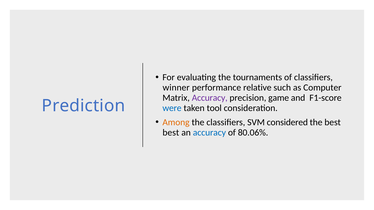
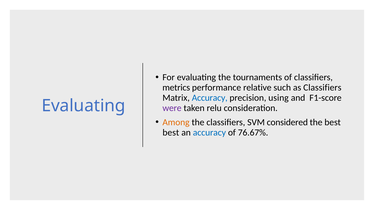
winner: winner -> metrics (176, 88)
as Computer: Computer -> Classifiers (322, 88)
Accuracy colour: purple -> blue (210, 98)
game: game -> using (279, 98)
Prediction: Prediction -> Evaluating (84, 106)
were colour: blue -> purple (172, 108)
tool: tool -> relu (214, 108)
80.06%: 80.06% -> 76.67% (253, 133)
